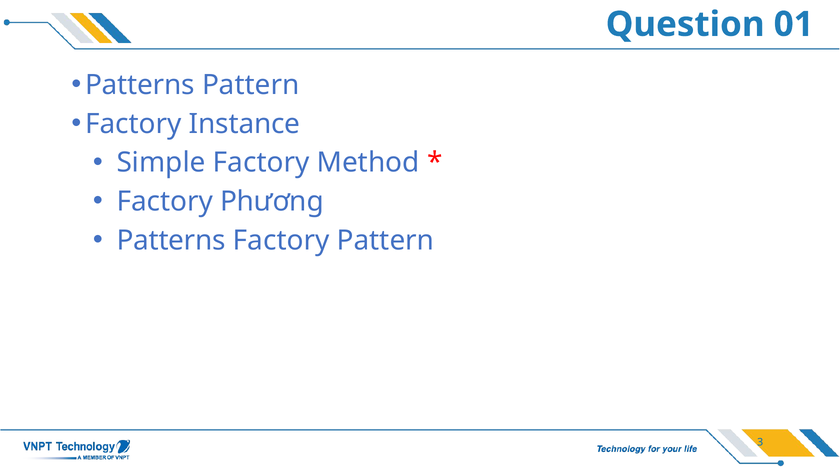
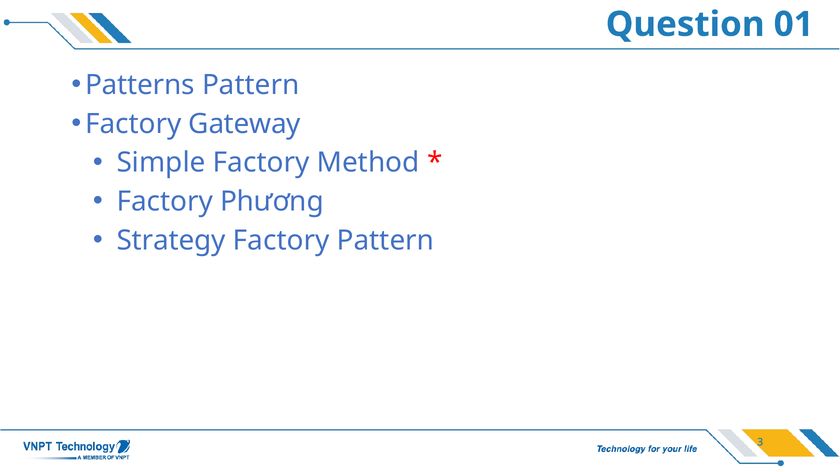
Instance: Instance -> Gateway (245, 124)
Patterns: Patterns -> Strategy (171, 241)
